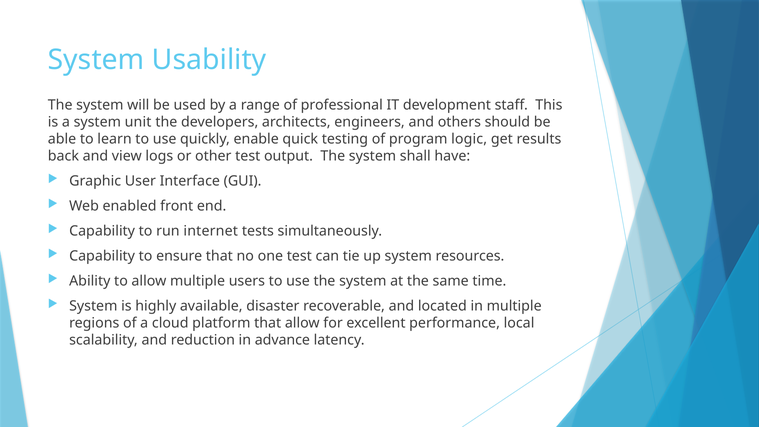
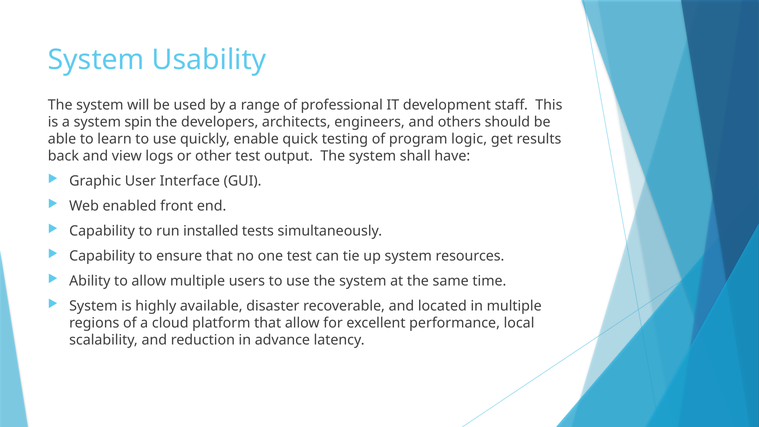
unit: unit -> spin (138, 122)
internet: internet -> installed (211, 231)
